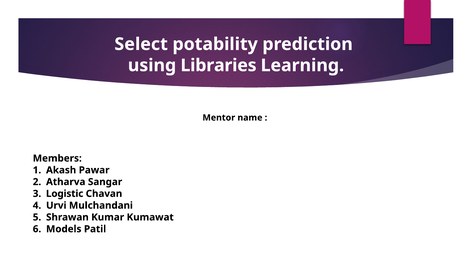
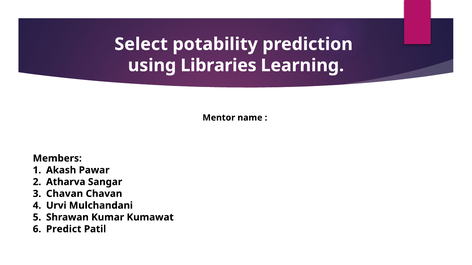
Logistic: Logistic -> Chavan (65, 194)
Models: Models -> Predict (64, 229)
